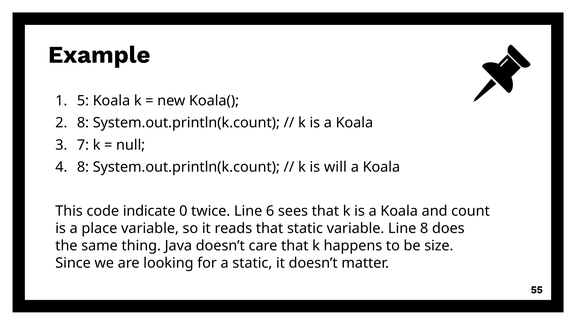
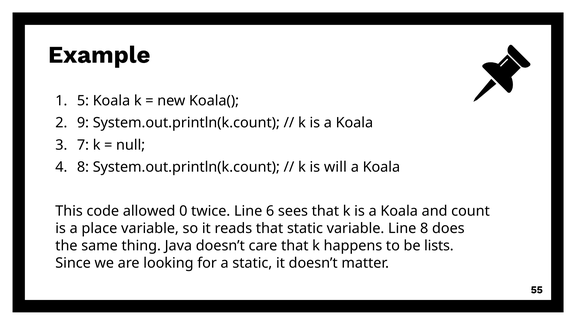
8: 8 -> 9 (83, 123)
indicate: indicate -> allowed (149, 211)
size: size -> lists (439, 246)
